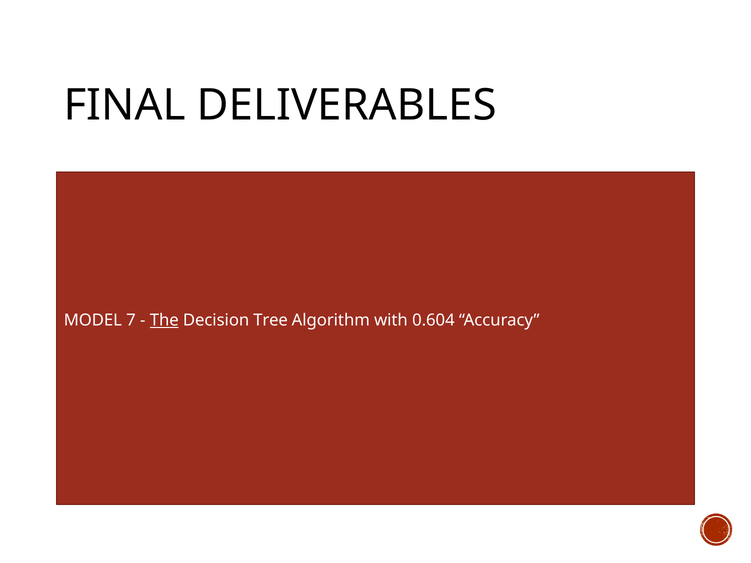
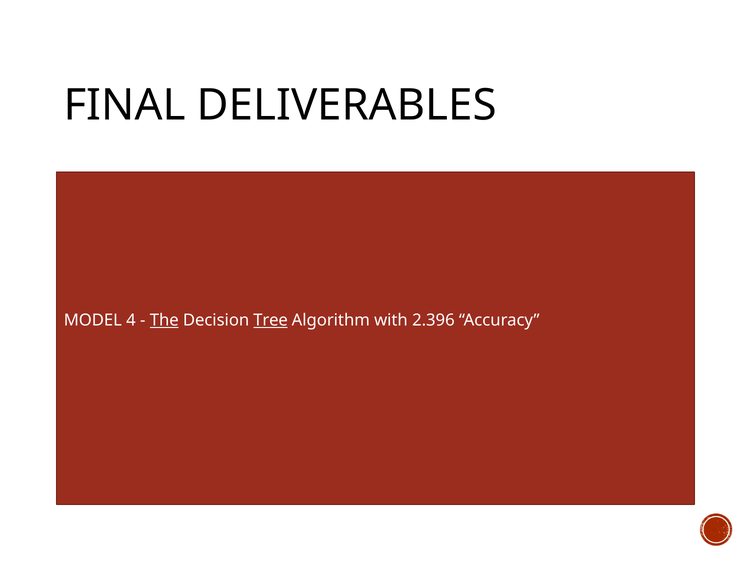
7: 7 -> 4 (131, 320)
Tree underline: none -> present (271, 320)
0.604: 0.604 -> 2.396 (433, 320)
